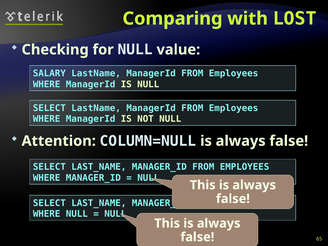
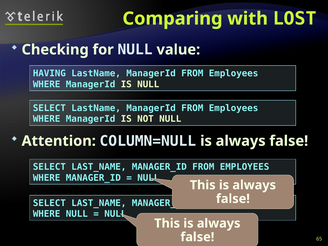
SALARY: SALARY -> HAVING (49, 73)
